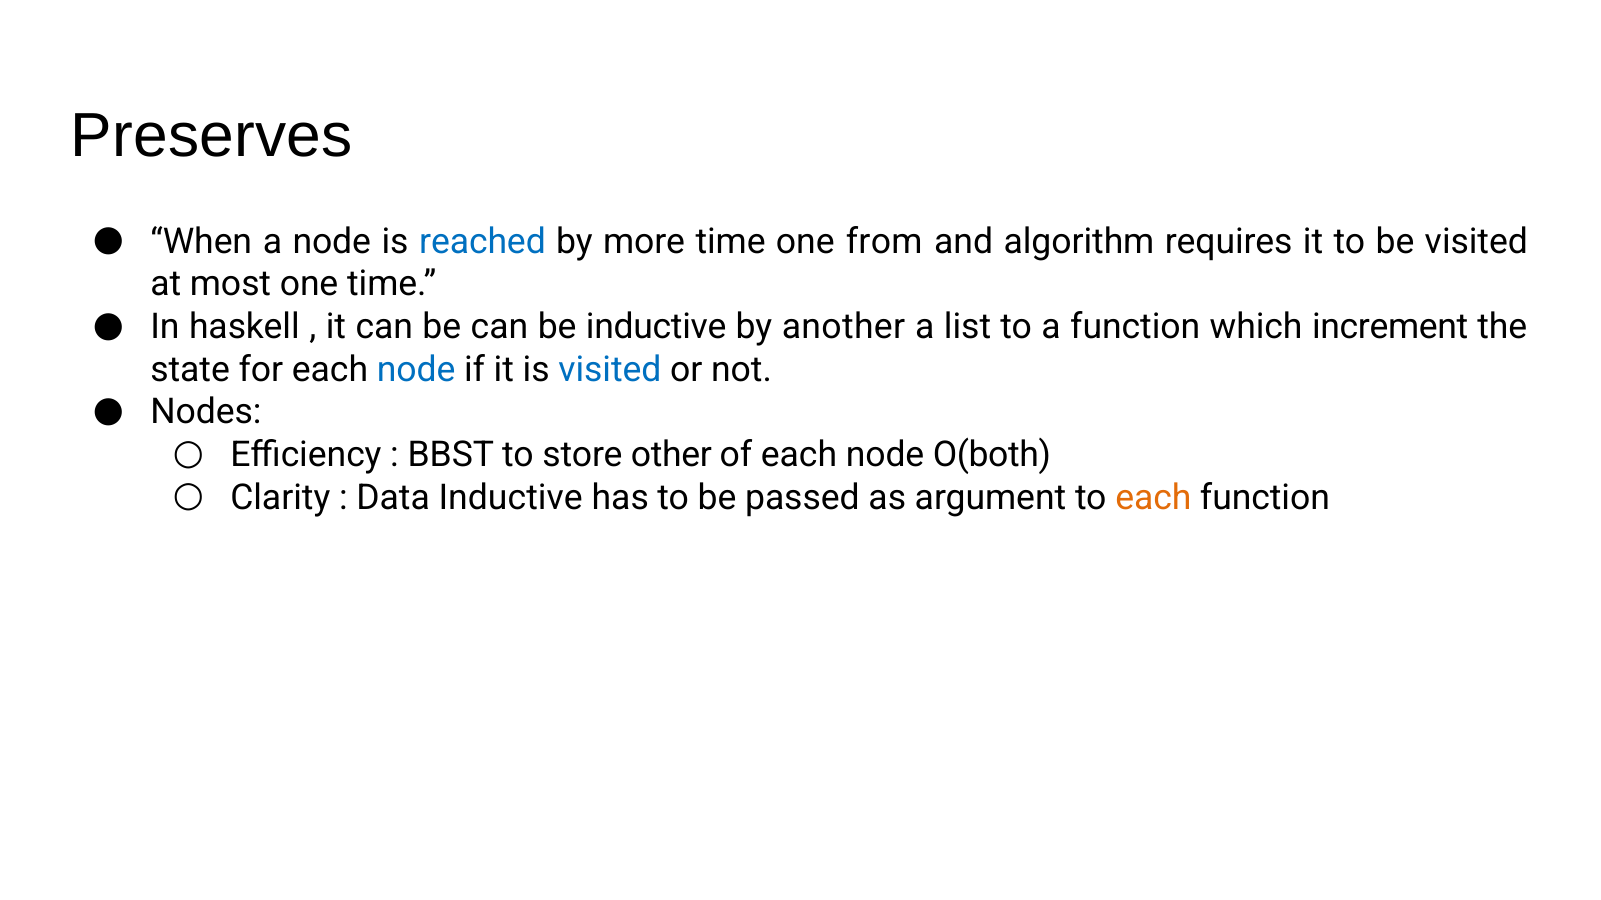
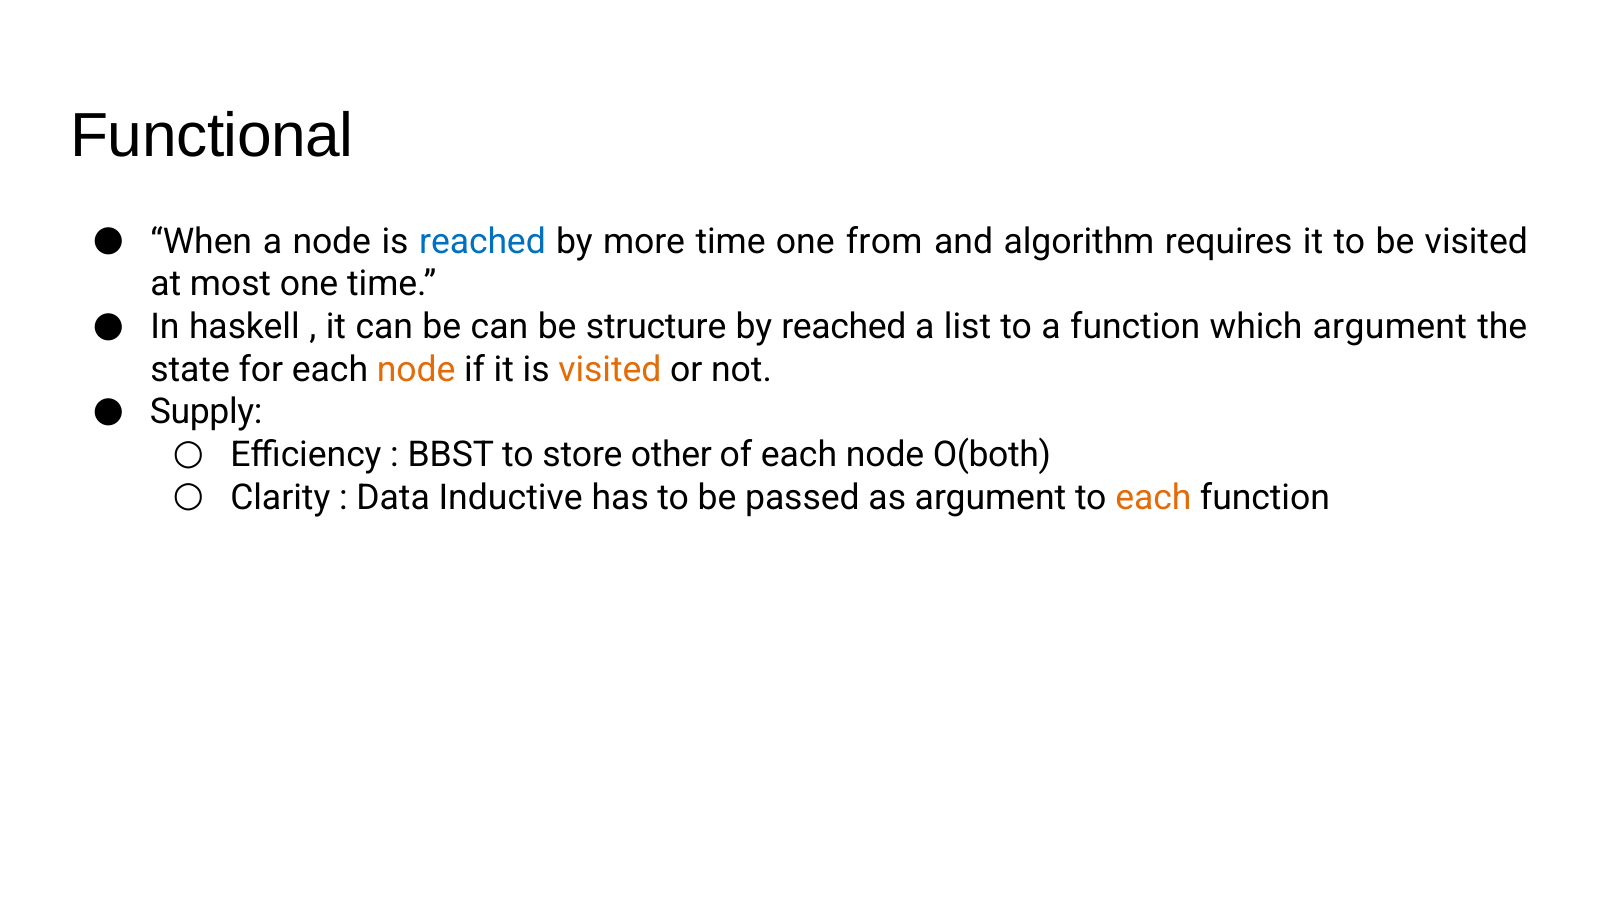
Preserves: Preserves -> Functional (212, 136)
be inductive: inductive -> structure (656, 327)
by another: another -> reached (844, 327)
which increment: increment -> argument (1390, 327)
node colour: blue -> orange (416, 370)
visited colour: blue -> orange (610, 370)
Nodes: Nodes -> Supply (206, 412)
